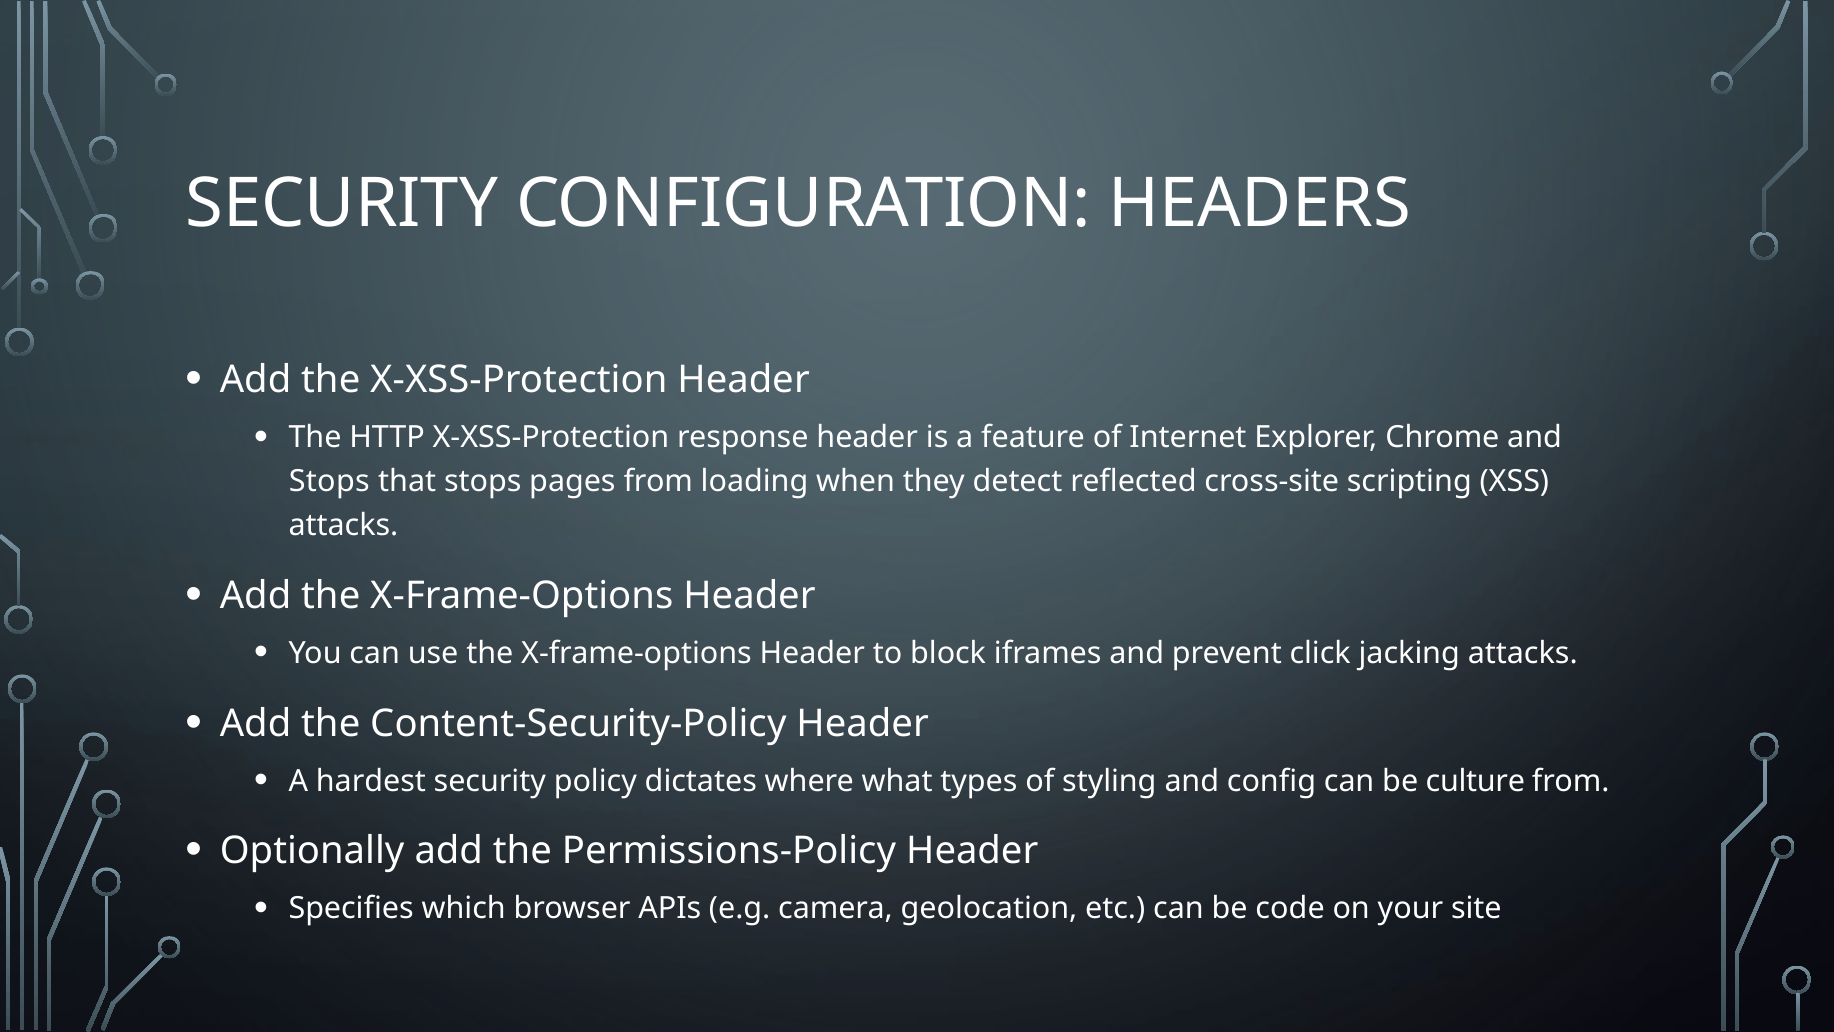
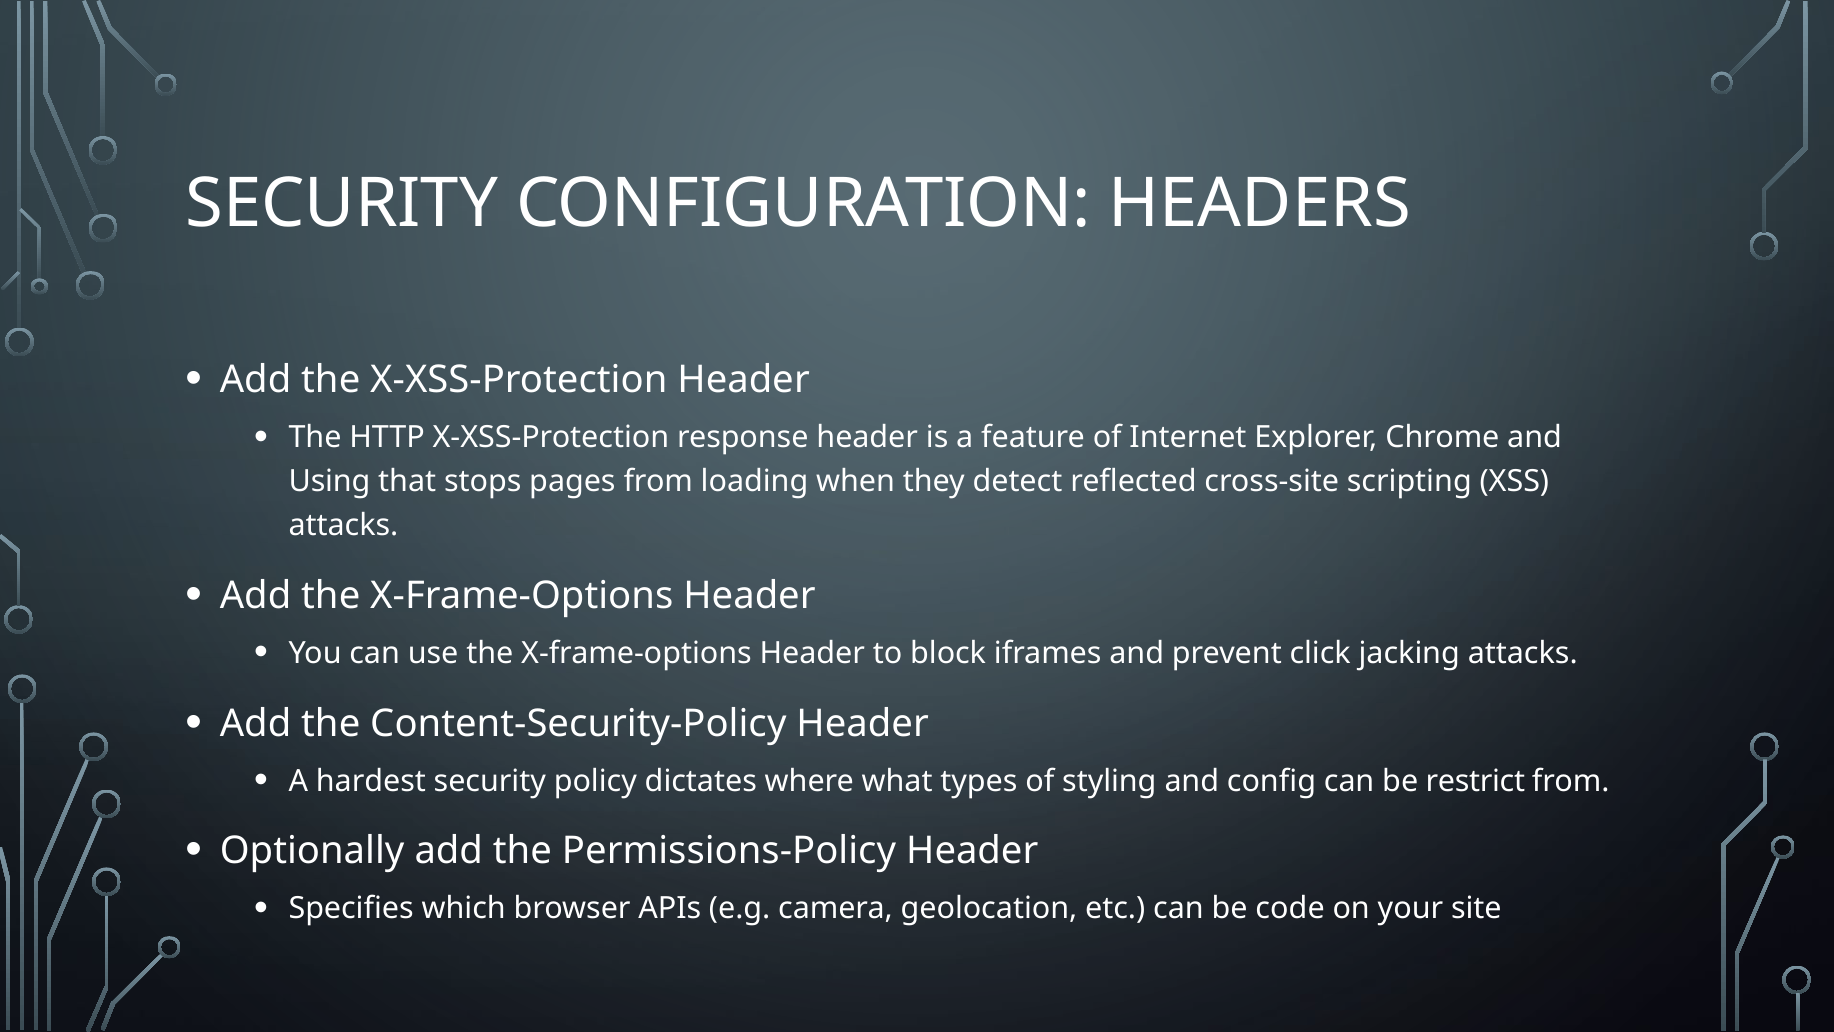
Stops: Stops -> Using (330, 482)
culture: culture -> restrict (1475, 781)
